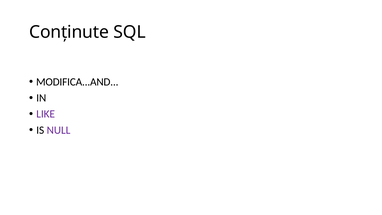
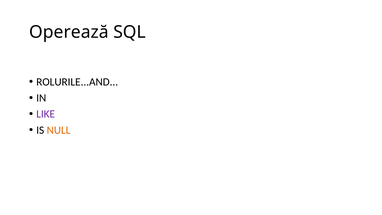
Conţinute: Conţinute -> Operează (69, 32)
MODIFICA...AND: MODIFICA...AND -> ROLURILE...AND (77, 82)
NULL colour: purple -> orange (59, 130)
